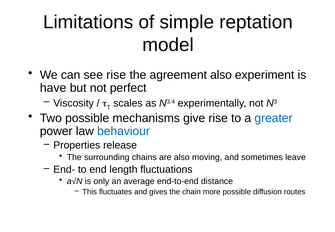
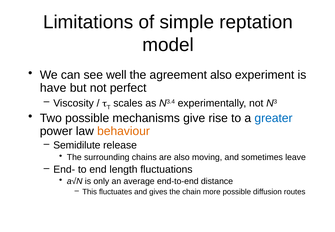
see rise: rise -> well (116, 75)
behaviour colour: blue -> orange (124, 131)
Properties: Properties -> Semidilute (77, 145)
